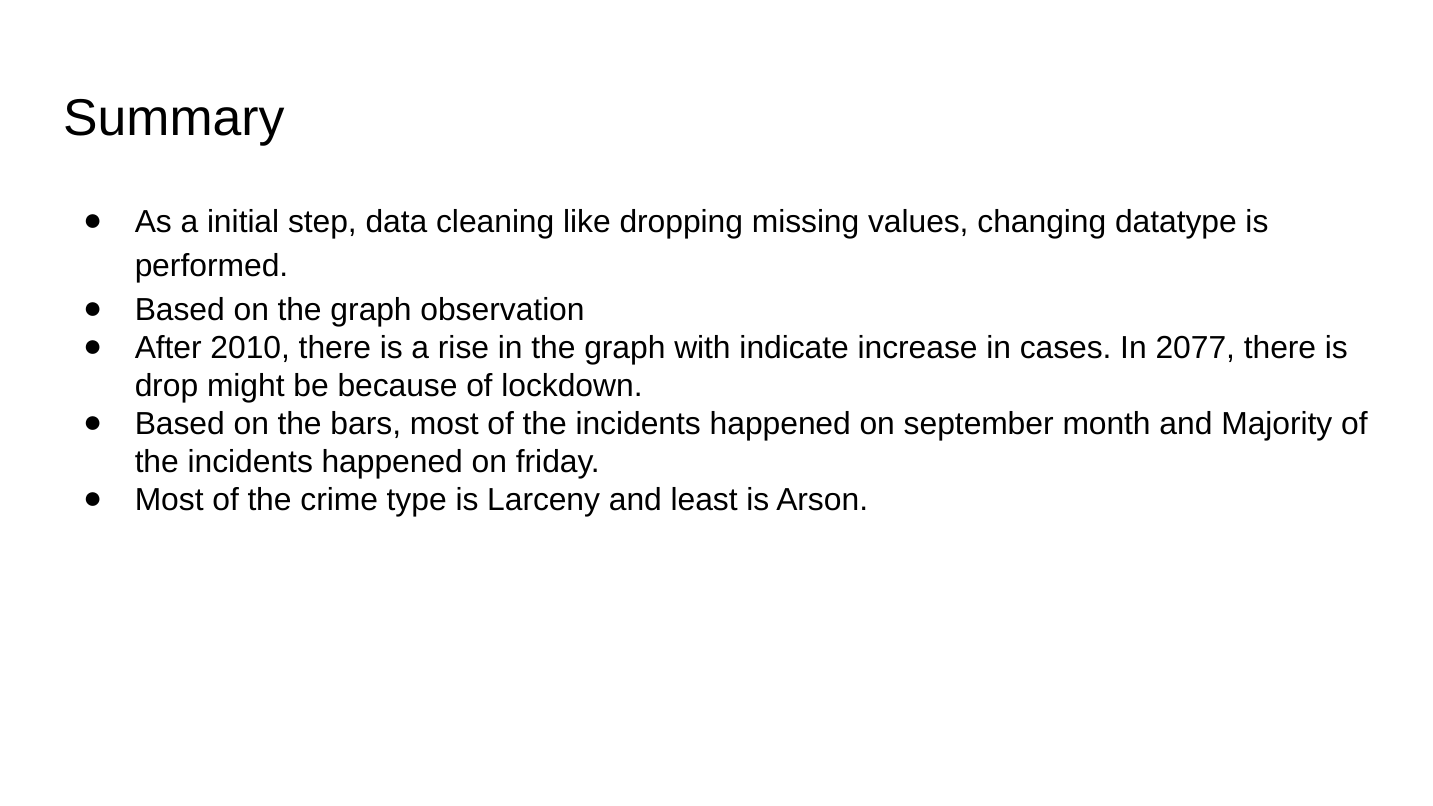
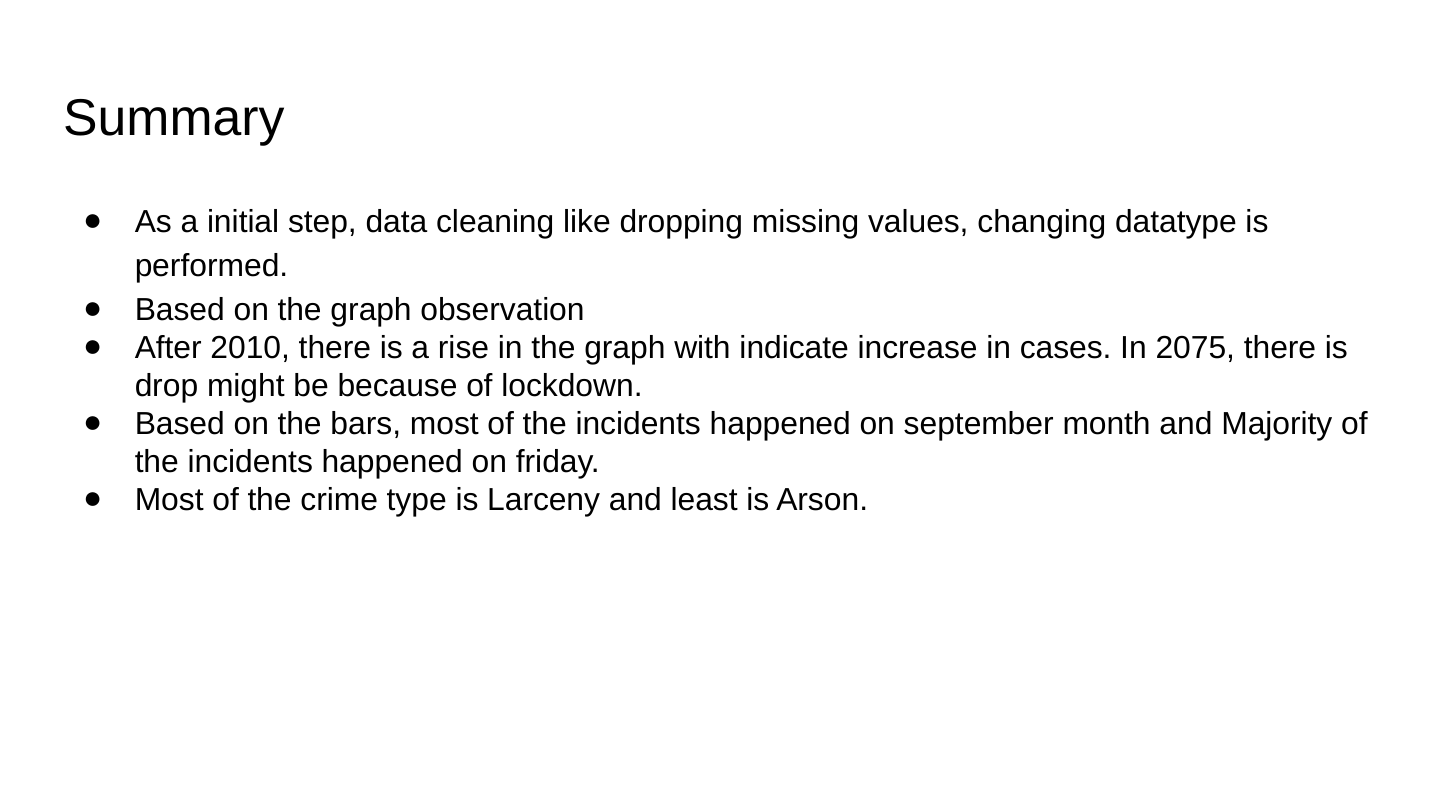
2077: 2077 -> 2075 (1195, 348)
